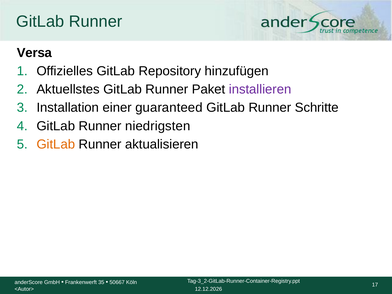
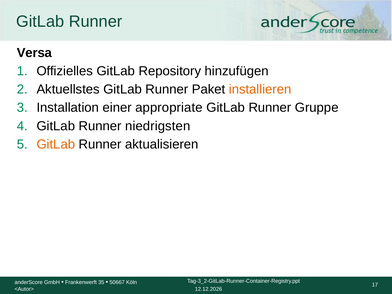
installieren colour: purple -> orange (260, 89)
guaranteed: guaranteed -> appropriate (169, 108)
Schritte: Schritte -> Gruppe (317, 108)
